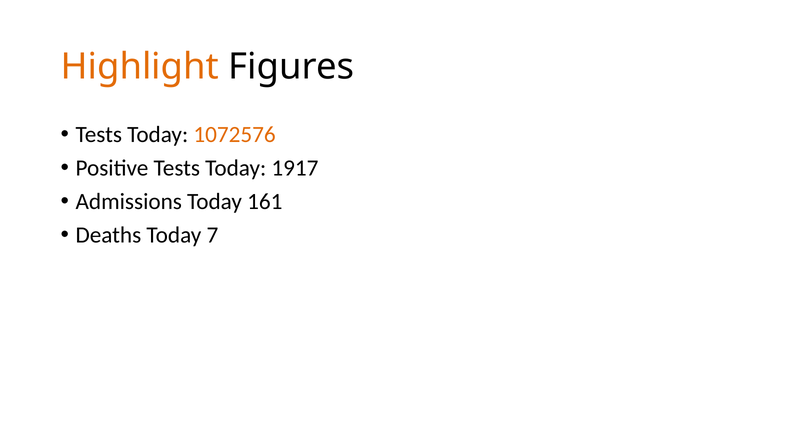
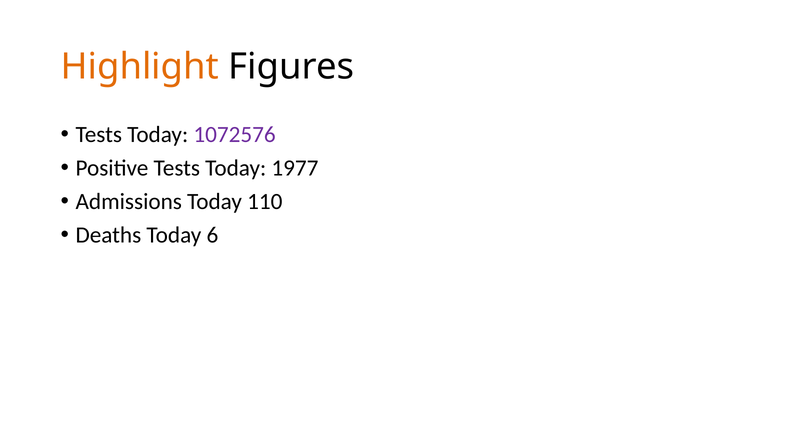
1072576 colour: orange -> purple (235, 135)
1917: 1917 -> 1977 (295, 168)
161: 161 -> 110 (265, 201)
7: 7 -> 6 (212, 235)
